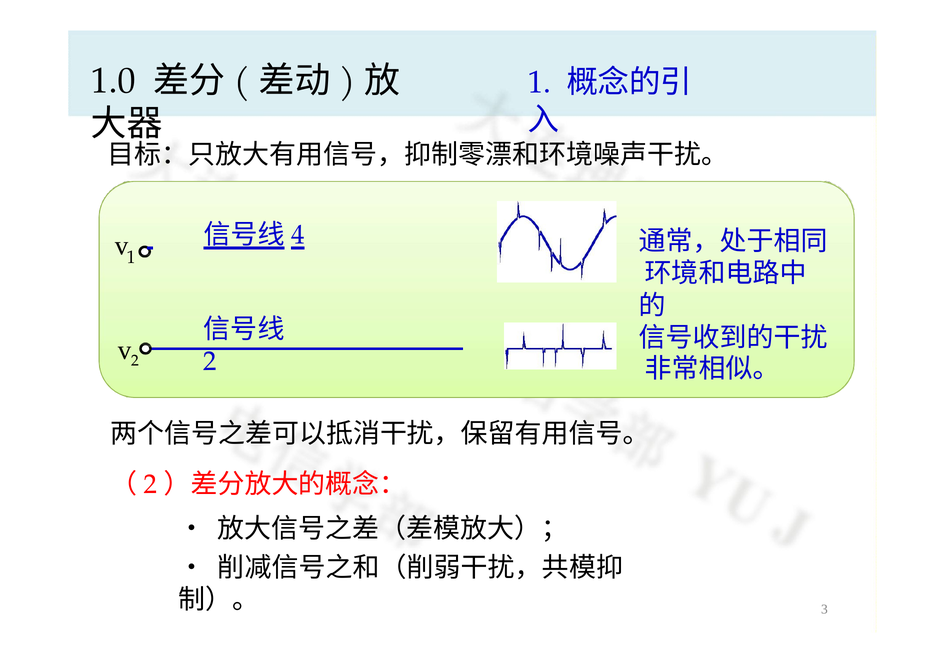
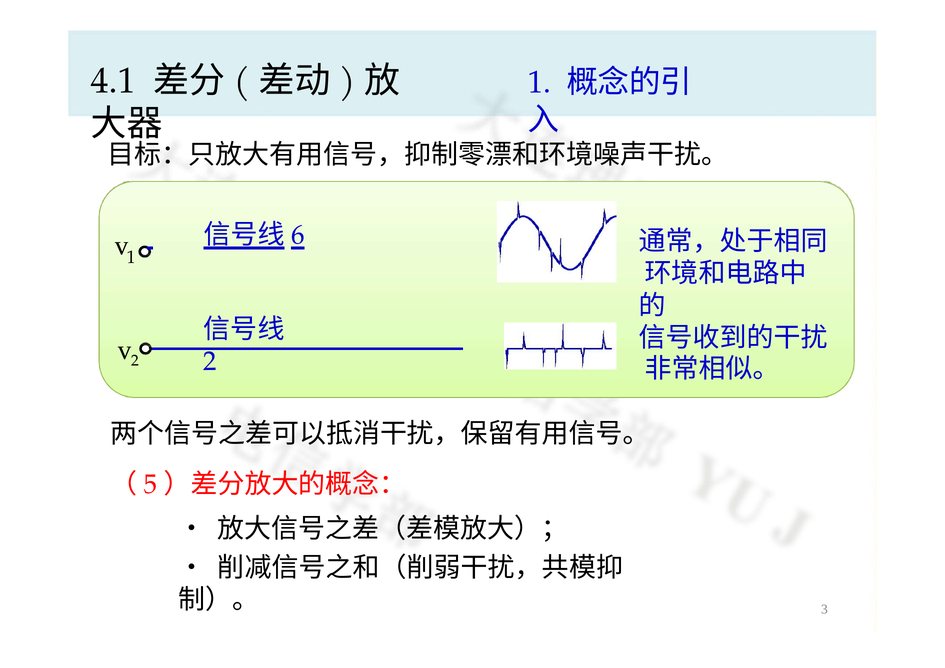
1.0: 1.0 -> 4.1 (113, 81)
4: 4 -> 6 (298, 235)
2: 2 -> 5 (150, 484)
